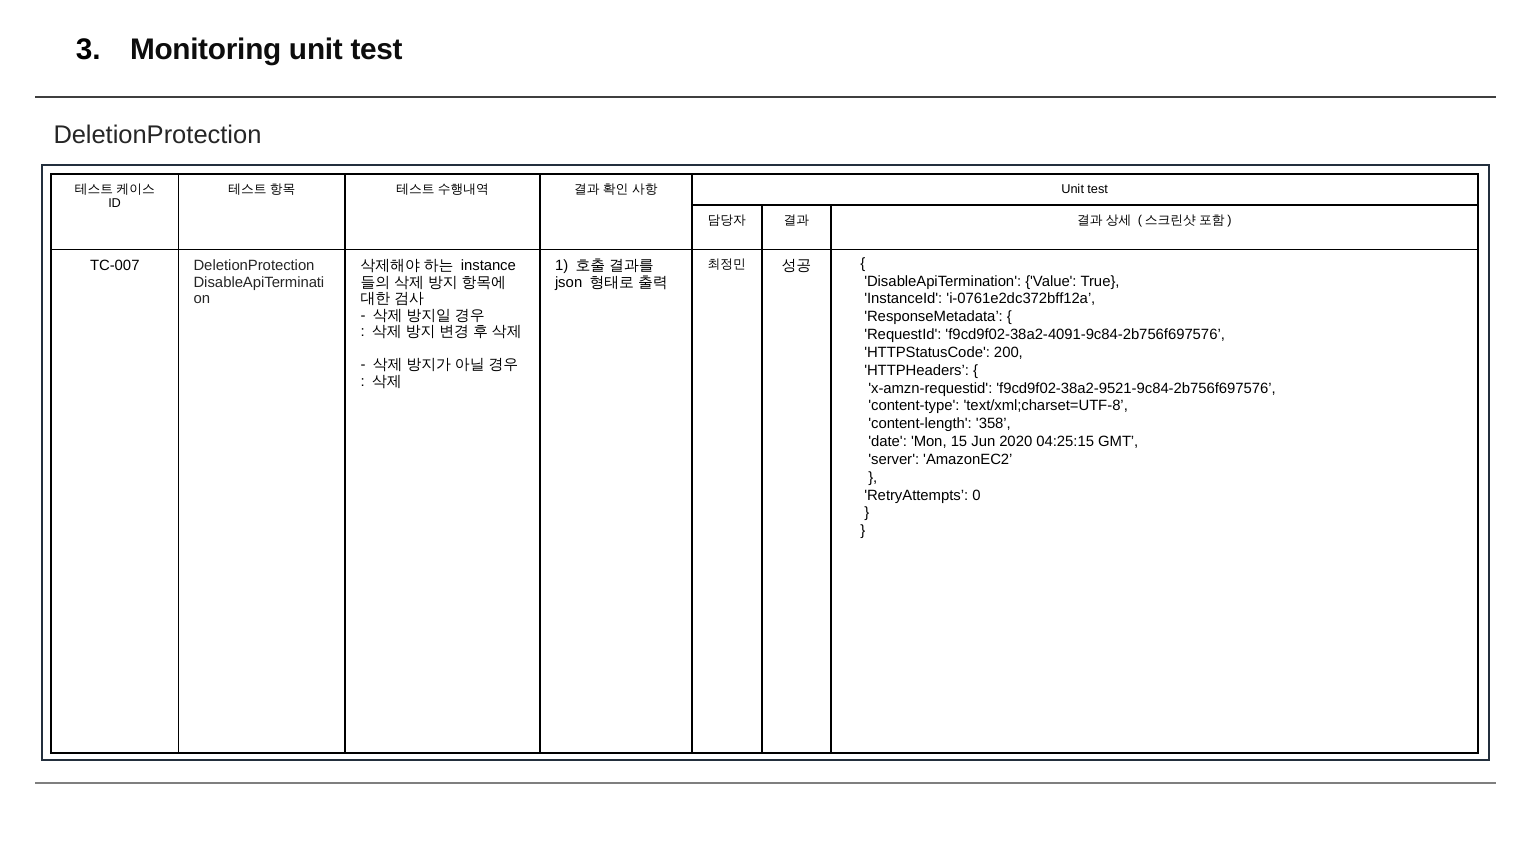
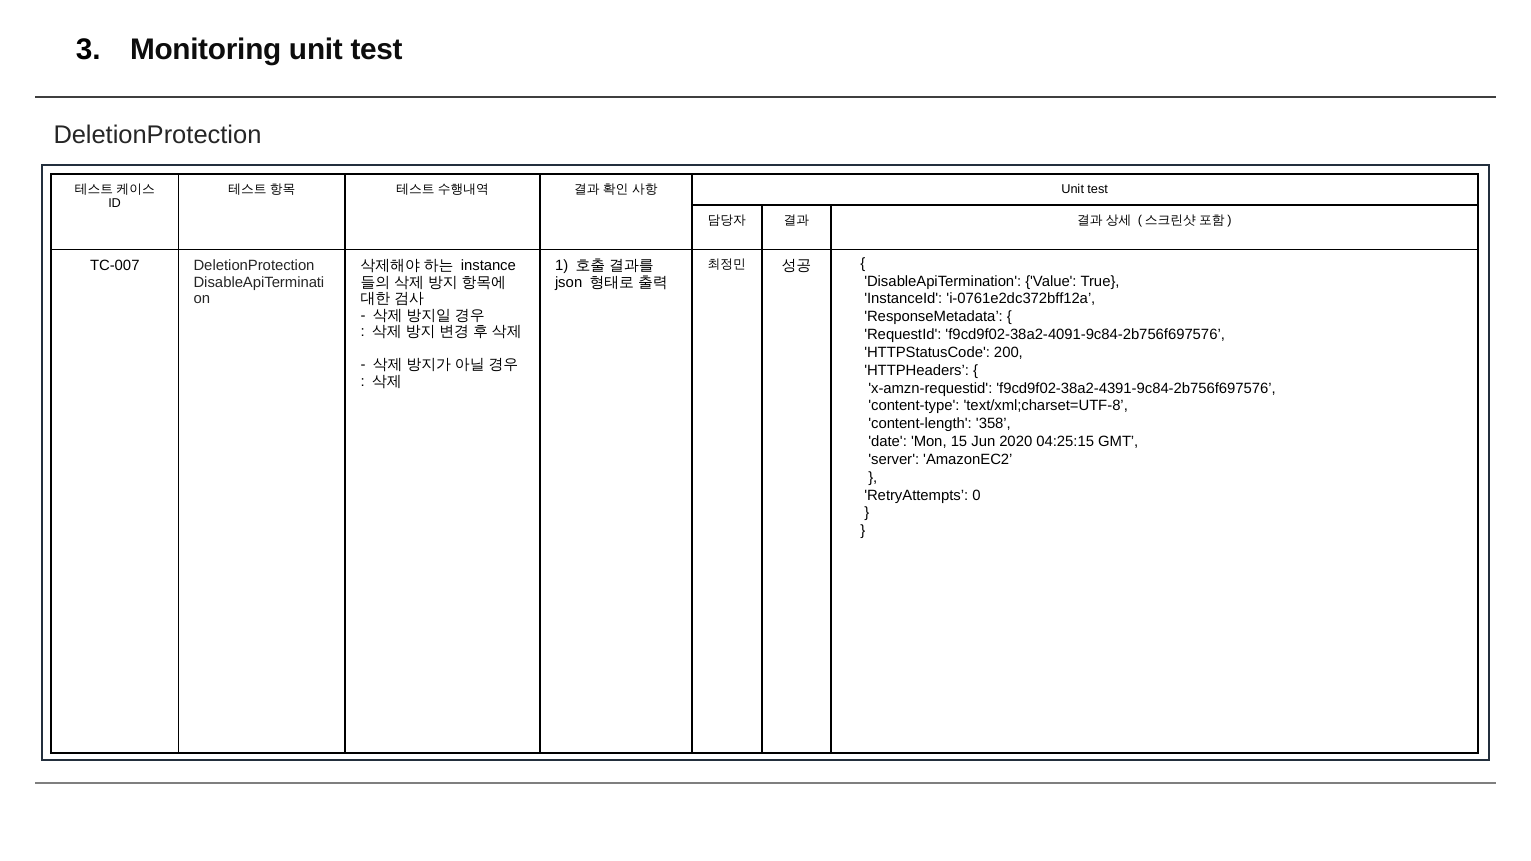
f9cd9f02-38a2-9521-9c84-2b756f697576: f9cd9f02-38a2-9521-9c84-2b756f697576 -> f9cd9f02-38a2-4391-9c84-2b756f697576 (1136, 388)
